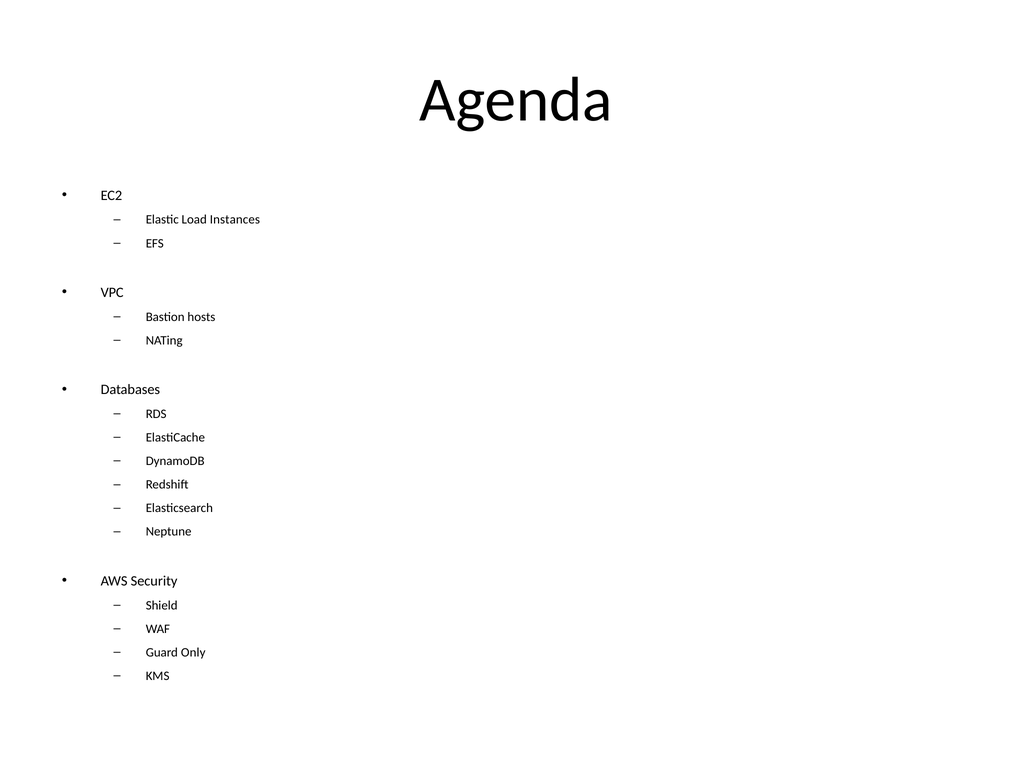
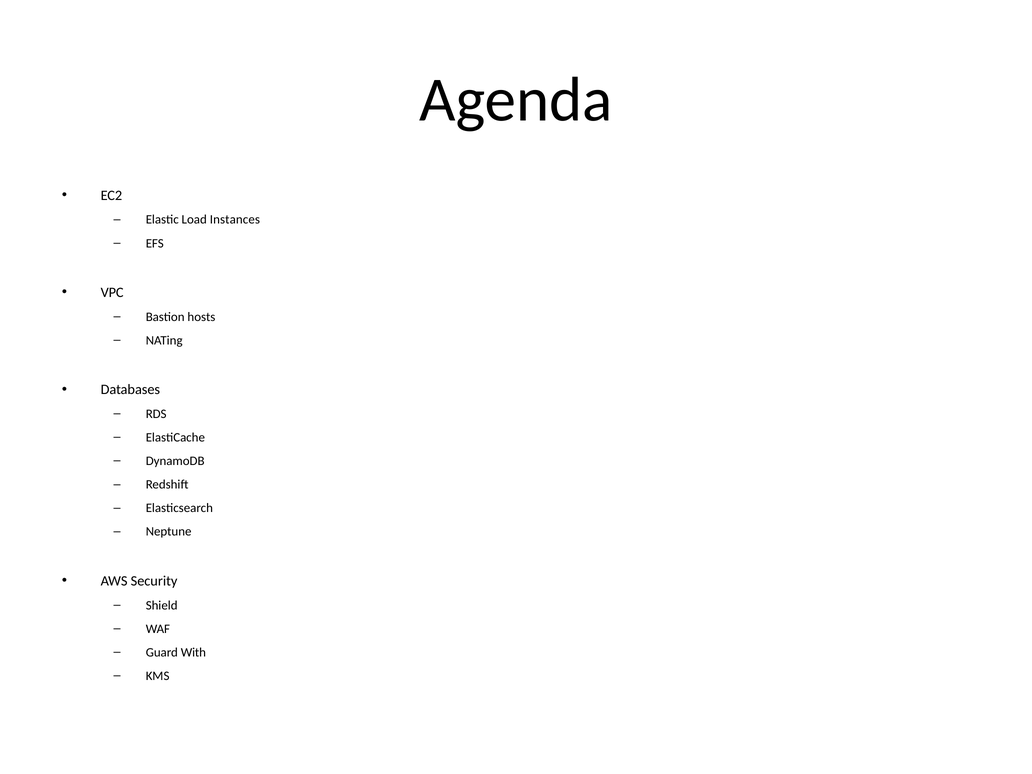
Only: Only -> With (193, 652)
